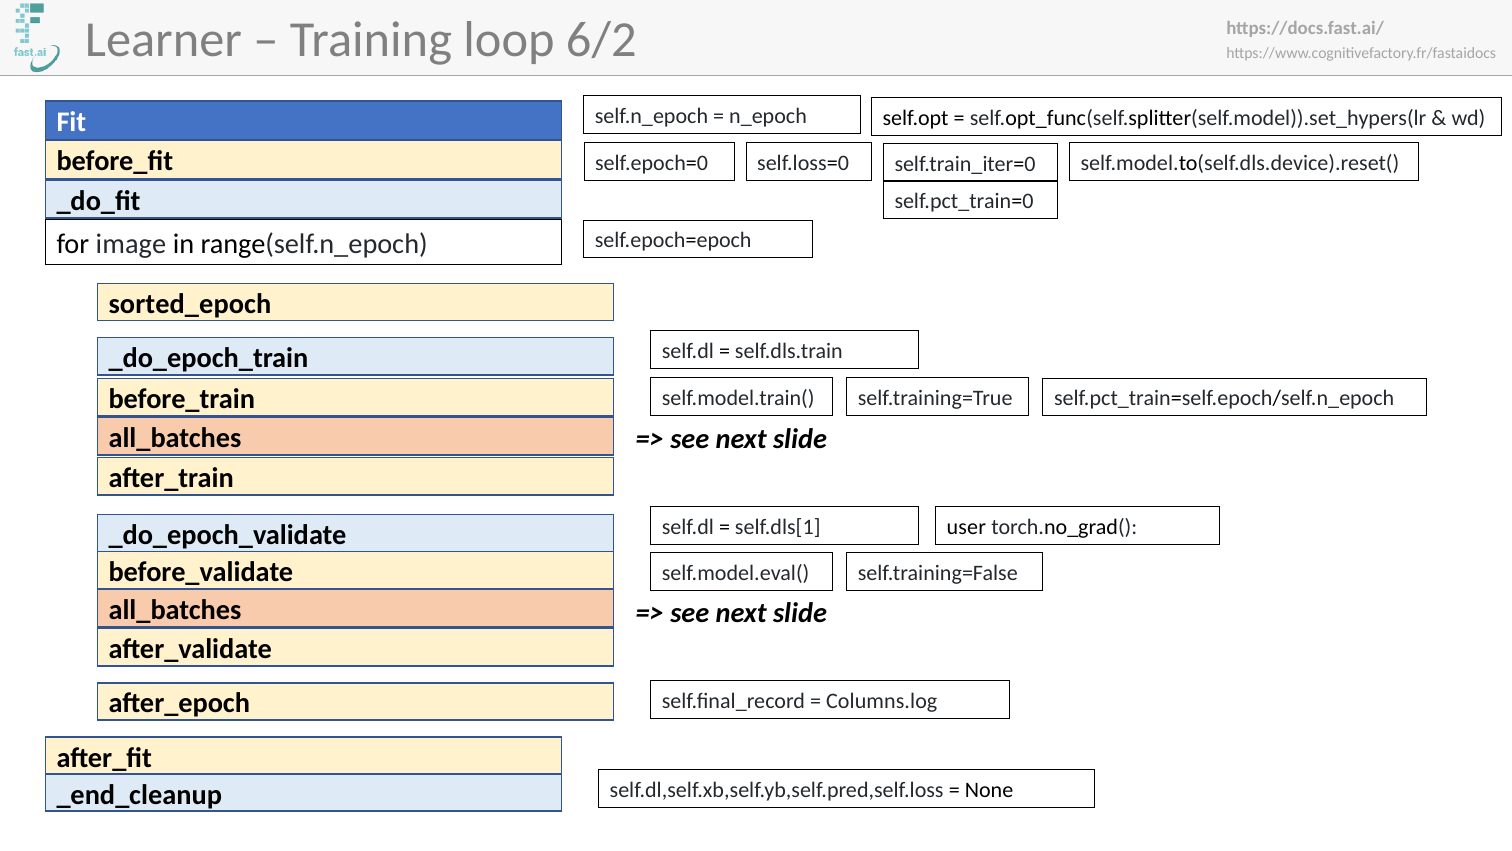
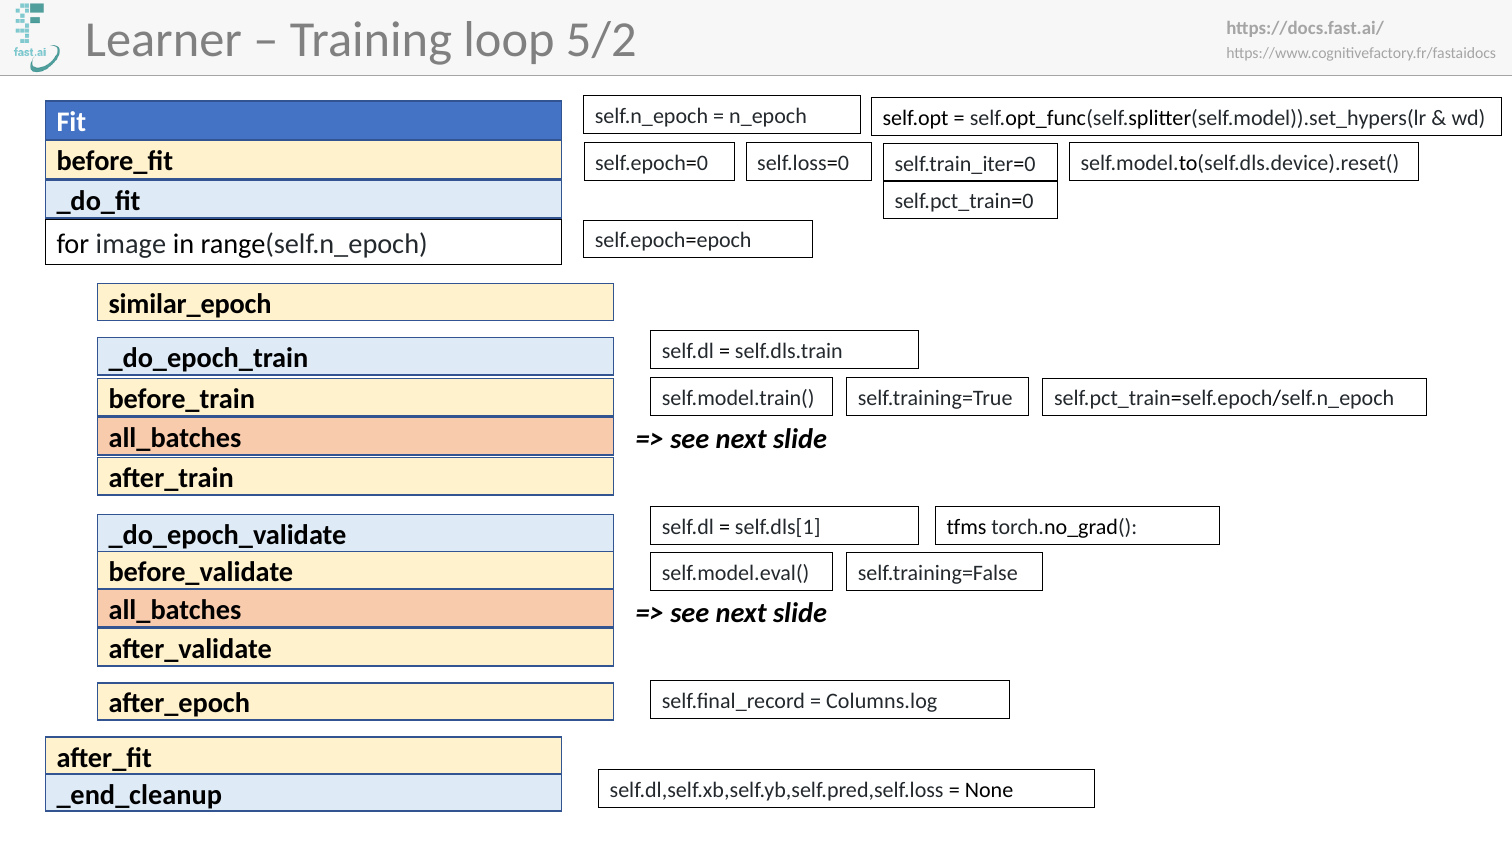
6/2: 6/2 -> 5/2 (601, 40)
sorted_epoch: sorted_epoch -> similar_epoch (190, 304)
user: user -> tfms (966, 527)
